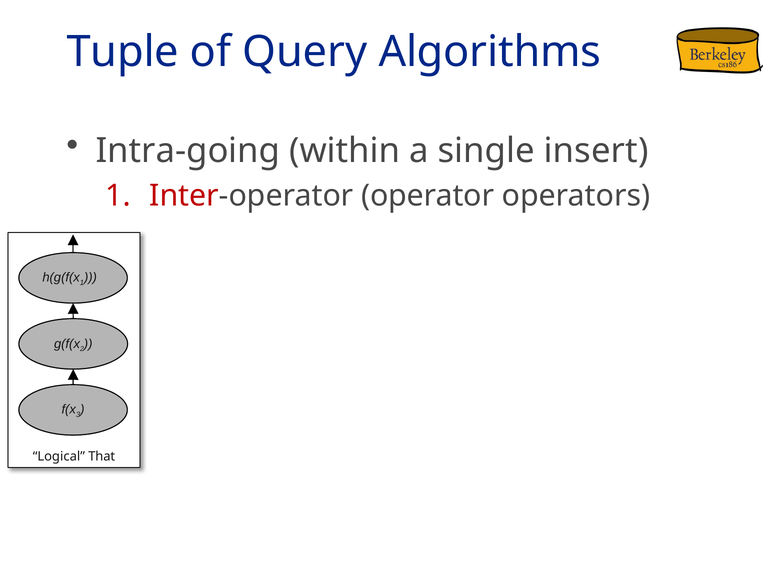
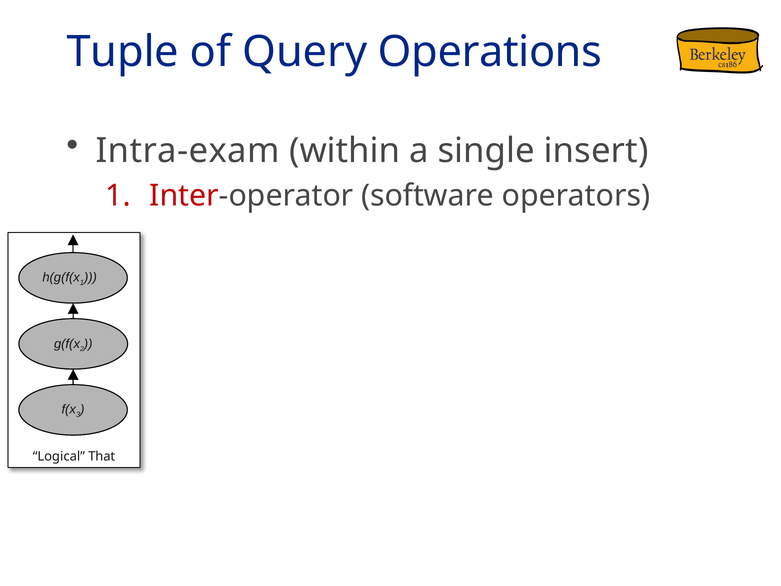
Algorithms: Algorithms -> Operations (490, 52)
Intra-going: Intra-going -> Intra-exam (188, 151)
operator: operator -> software (428, 196)
